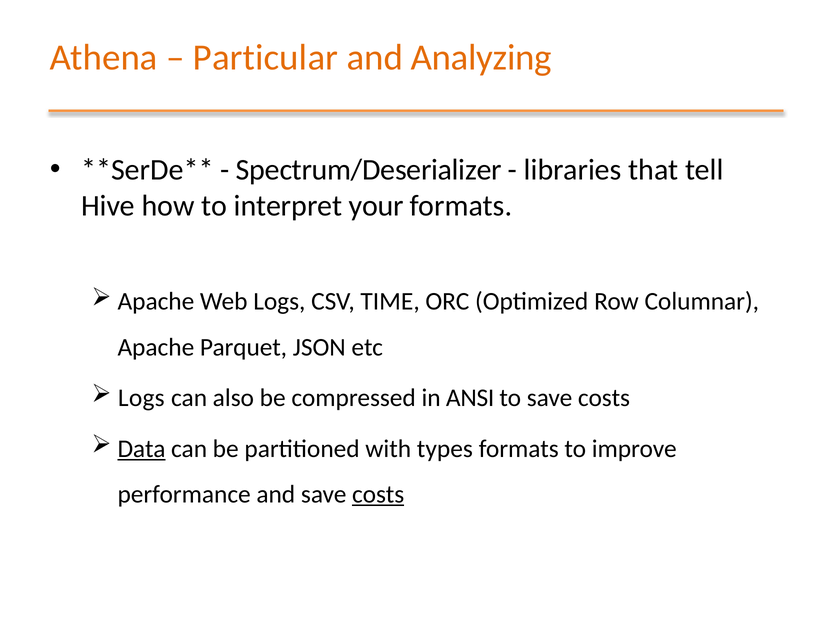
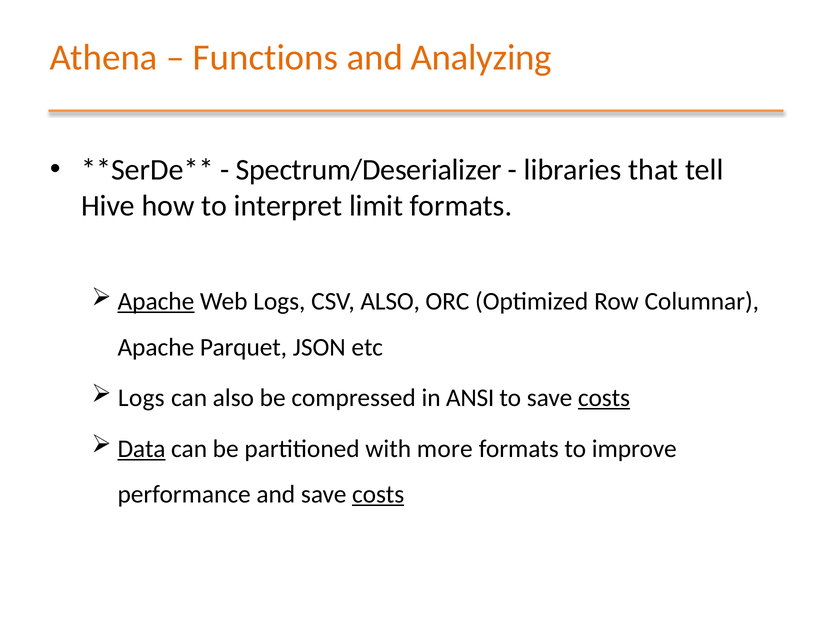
Particular: Particular -> Functions (266, 57)
your: your -> limit (376, 206)
Apache underline: none -> present (156, 301)
CSV TIME: TIME -> ALSO (390, 301)
costs underline: none -> present (604, 398)
types: types -> more (445, 449)
